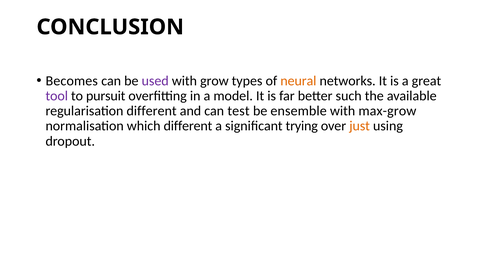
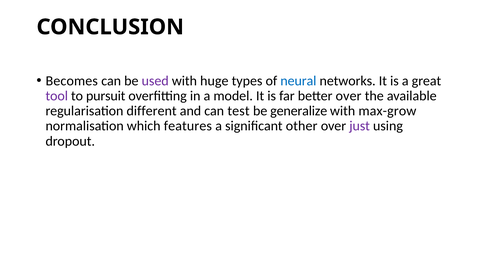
grow: grow -> huge (214, 81)
neural colour: orange -> blue (298, 81)
better such: such -> over (349, 96)
ensemble: ensemble -> generalize (299, 111)
which different: different -> features (188, 126)
trying: trying -> other (302, 126)
just colour: orange -> purple (360, 126)
